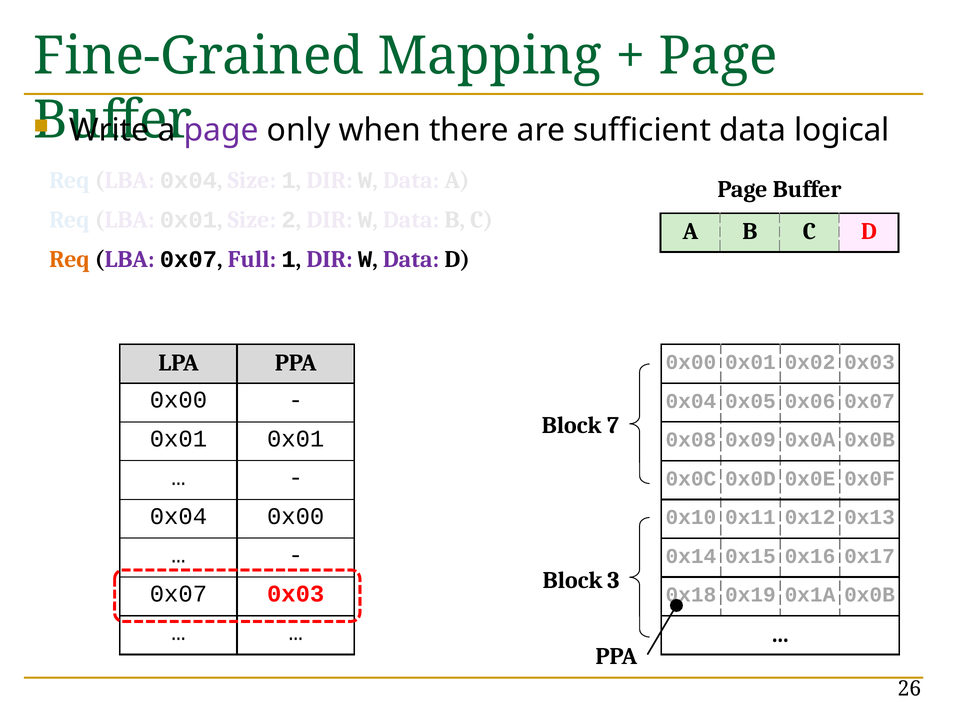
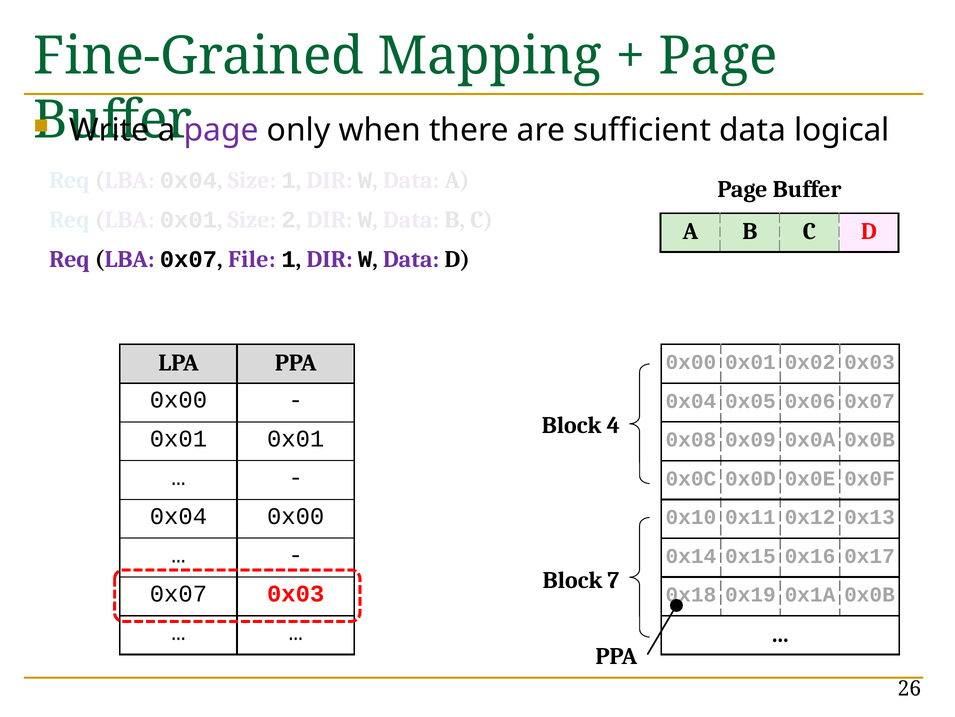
Req colour: orange -> purple (69, 259)
Full: Full -> File (252, 259)
7: 7 -> 4 (613, 425)
3: 3 -> 7 (613, 580)
